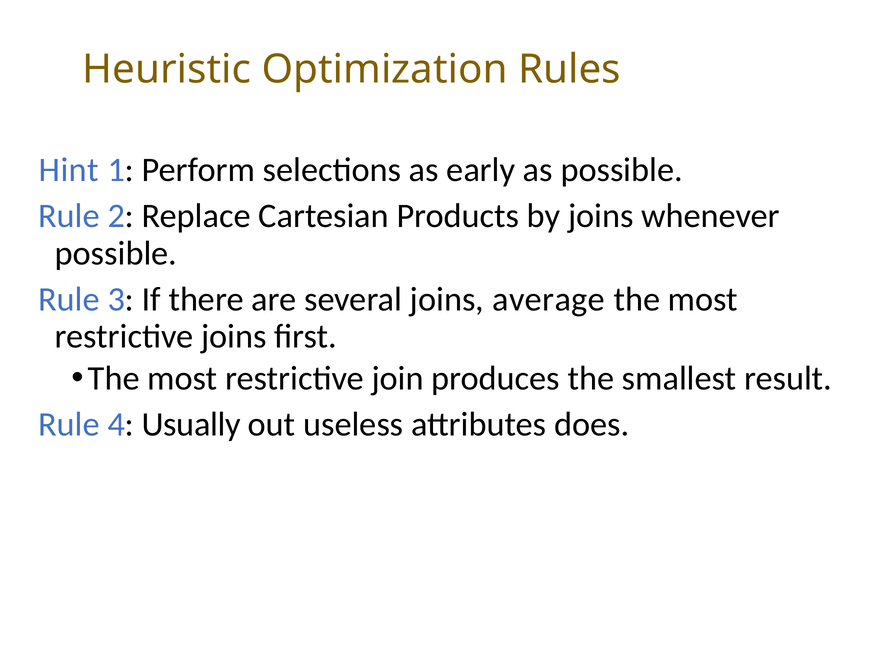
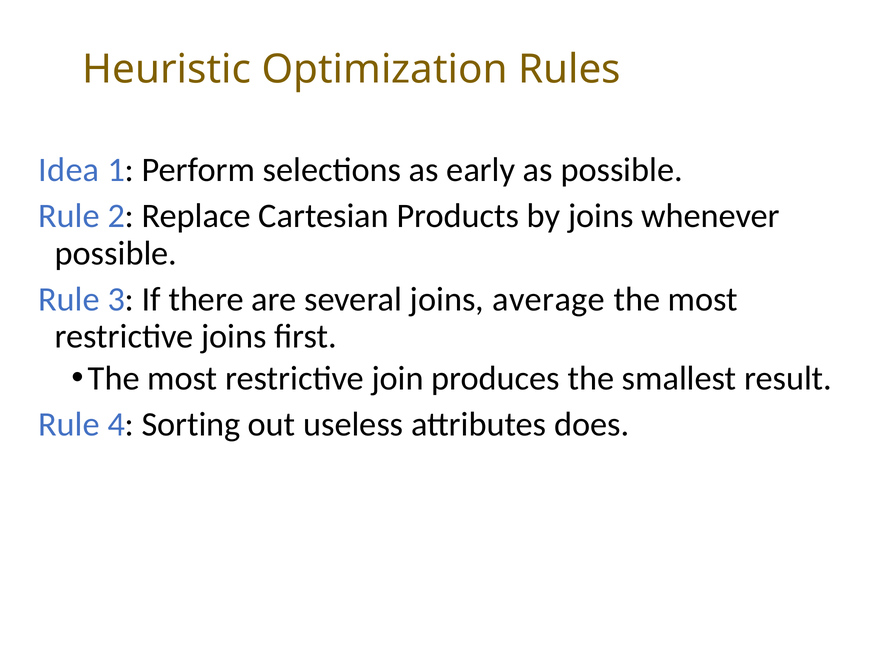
Hint: Hint -> Idea (69, 170)
Usually: Usually -> Sorting (191, 425)
